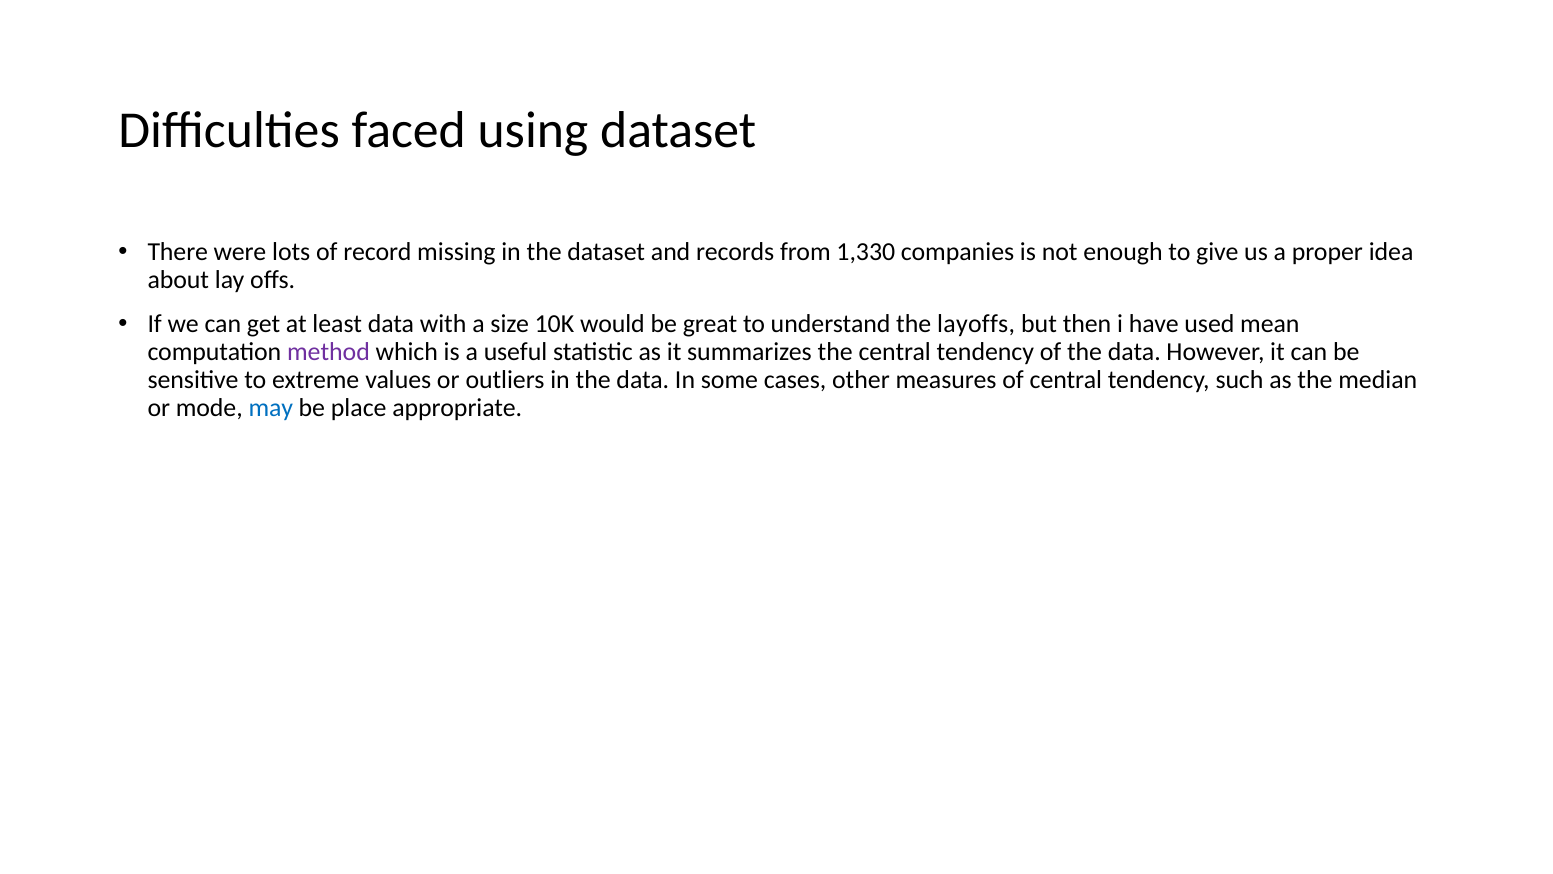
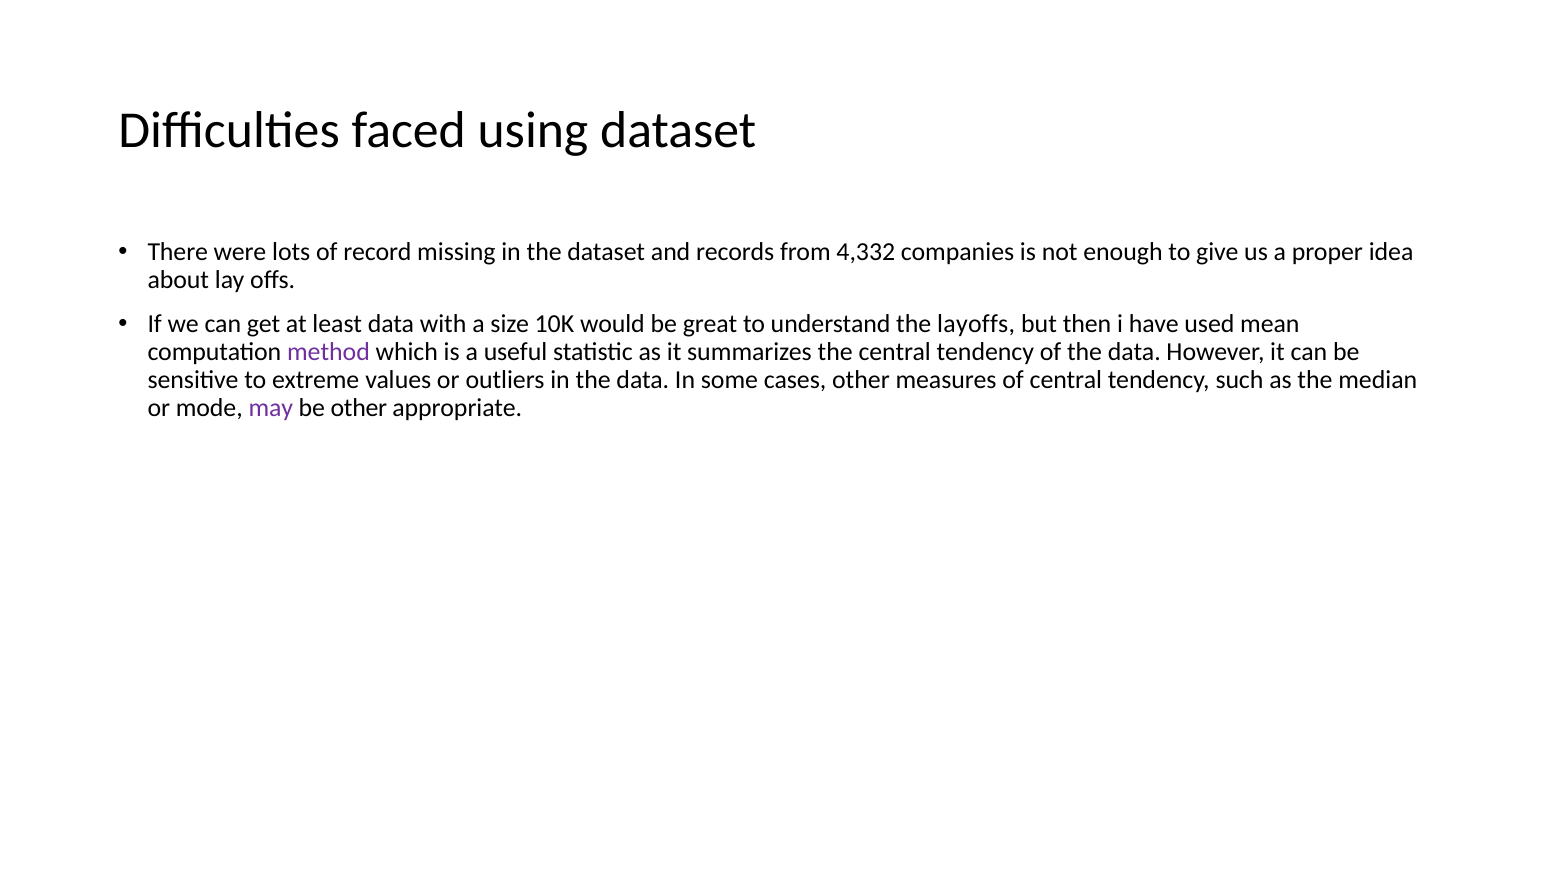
1,330: 1,330 -> 4,332 (866, 252)
may colour: blue -> purple (271, 408)
be place: place -> other (359, 408)
